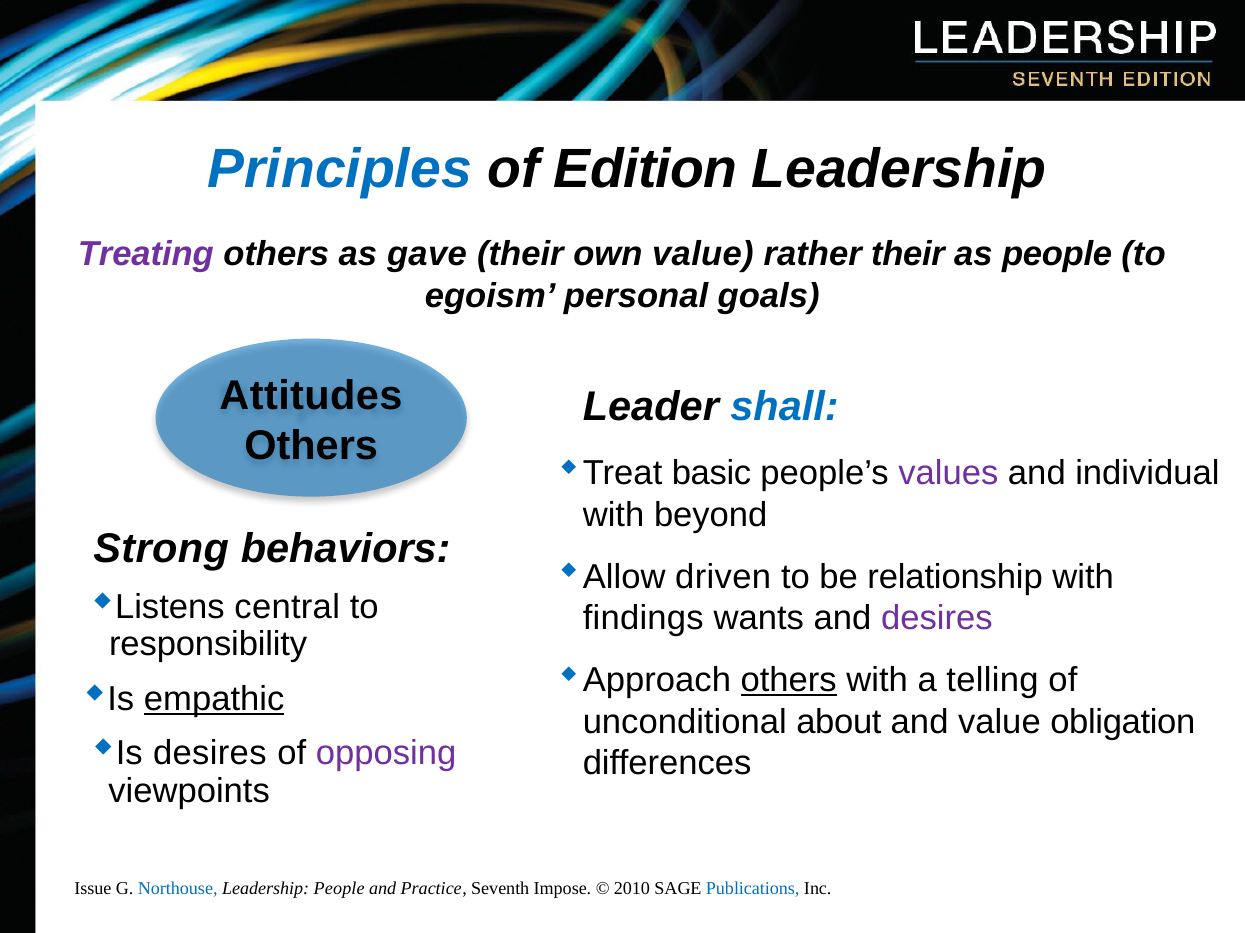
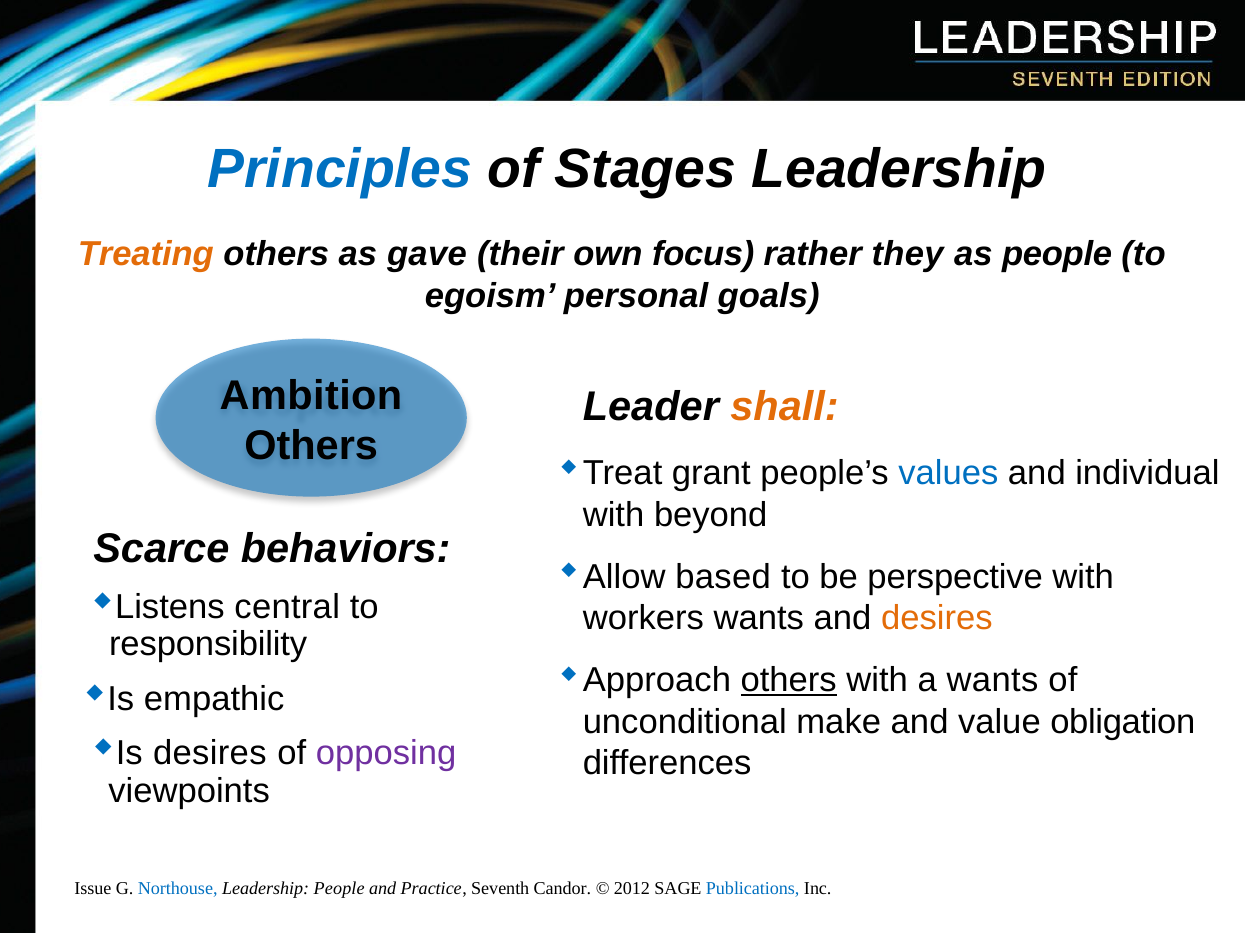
Edition: Edition -> Stages (645, 170)
Treating colour: purple -> orange (146, 254)
own value: value -> focus (703, 254)
rather their: their -> they (908, 254)
Attitudes: Attitudes -> Ambition (311, 396)
shall colour: blue -> orange (785, 408)
basic: basic -> grant (711, 473)
values colour: purple -> blue (948, 473)
Strong: Strong -> Scarce (161, 549)
driven: driven -> based (723, 577)
relationship: relationship -> perspective (955, 577)
findings: findings -> workers (643, 619)
desires colour: purple -> orange (937, 619)
a telling: telling -> wants (993, 681)
empathic underline: present -> none (214, 699)
about: about -> make (839, 723)
Impose: Impose -> Candor (562, 890)
2010: 2010 -> 2012 (632, 890)
